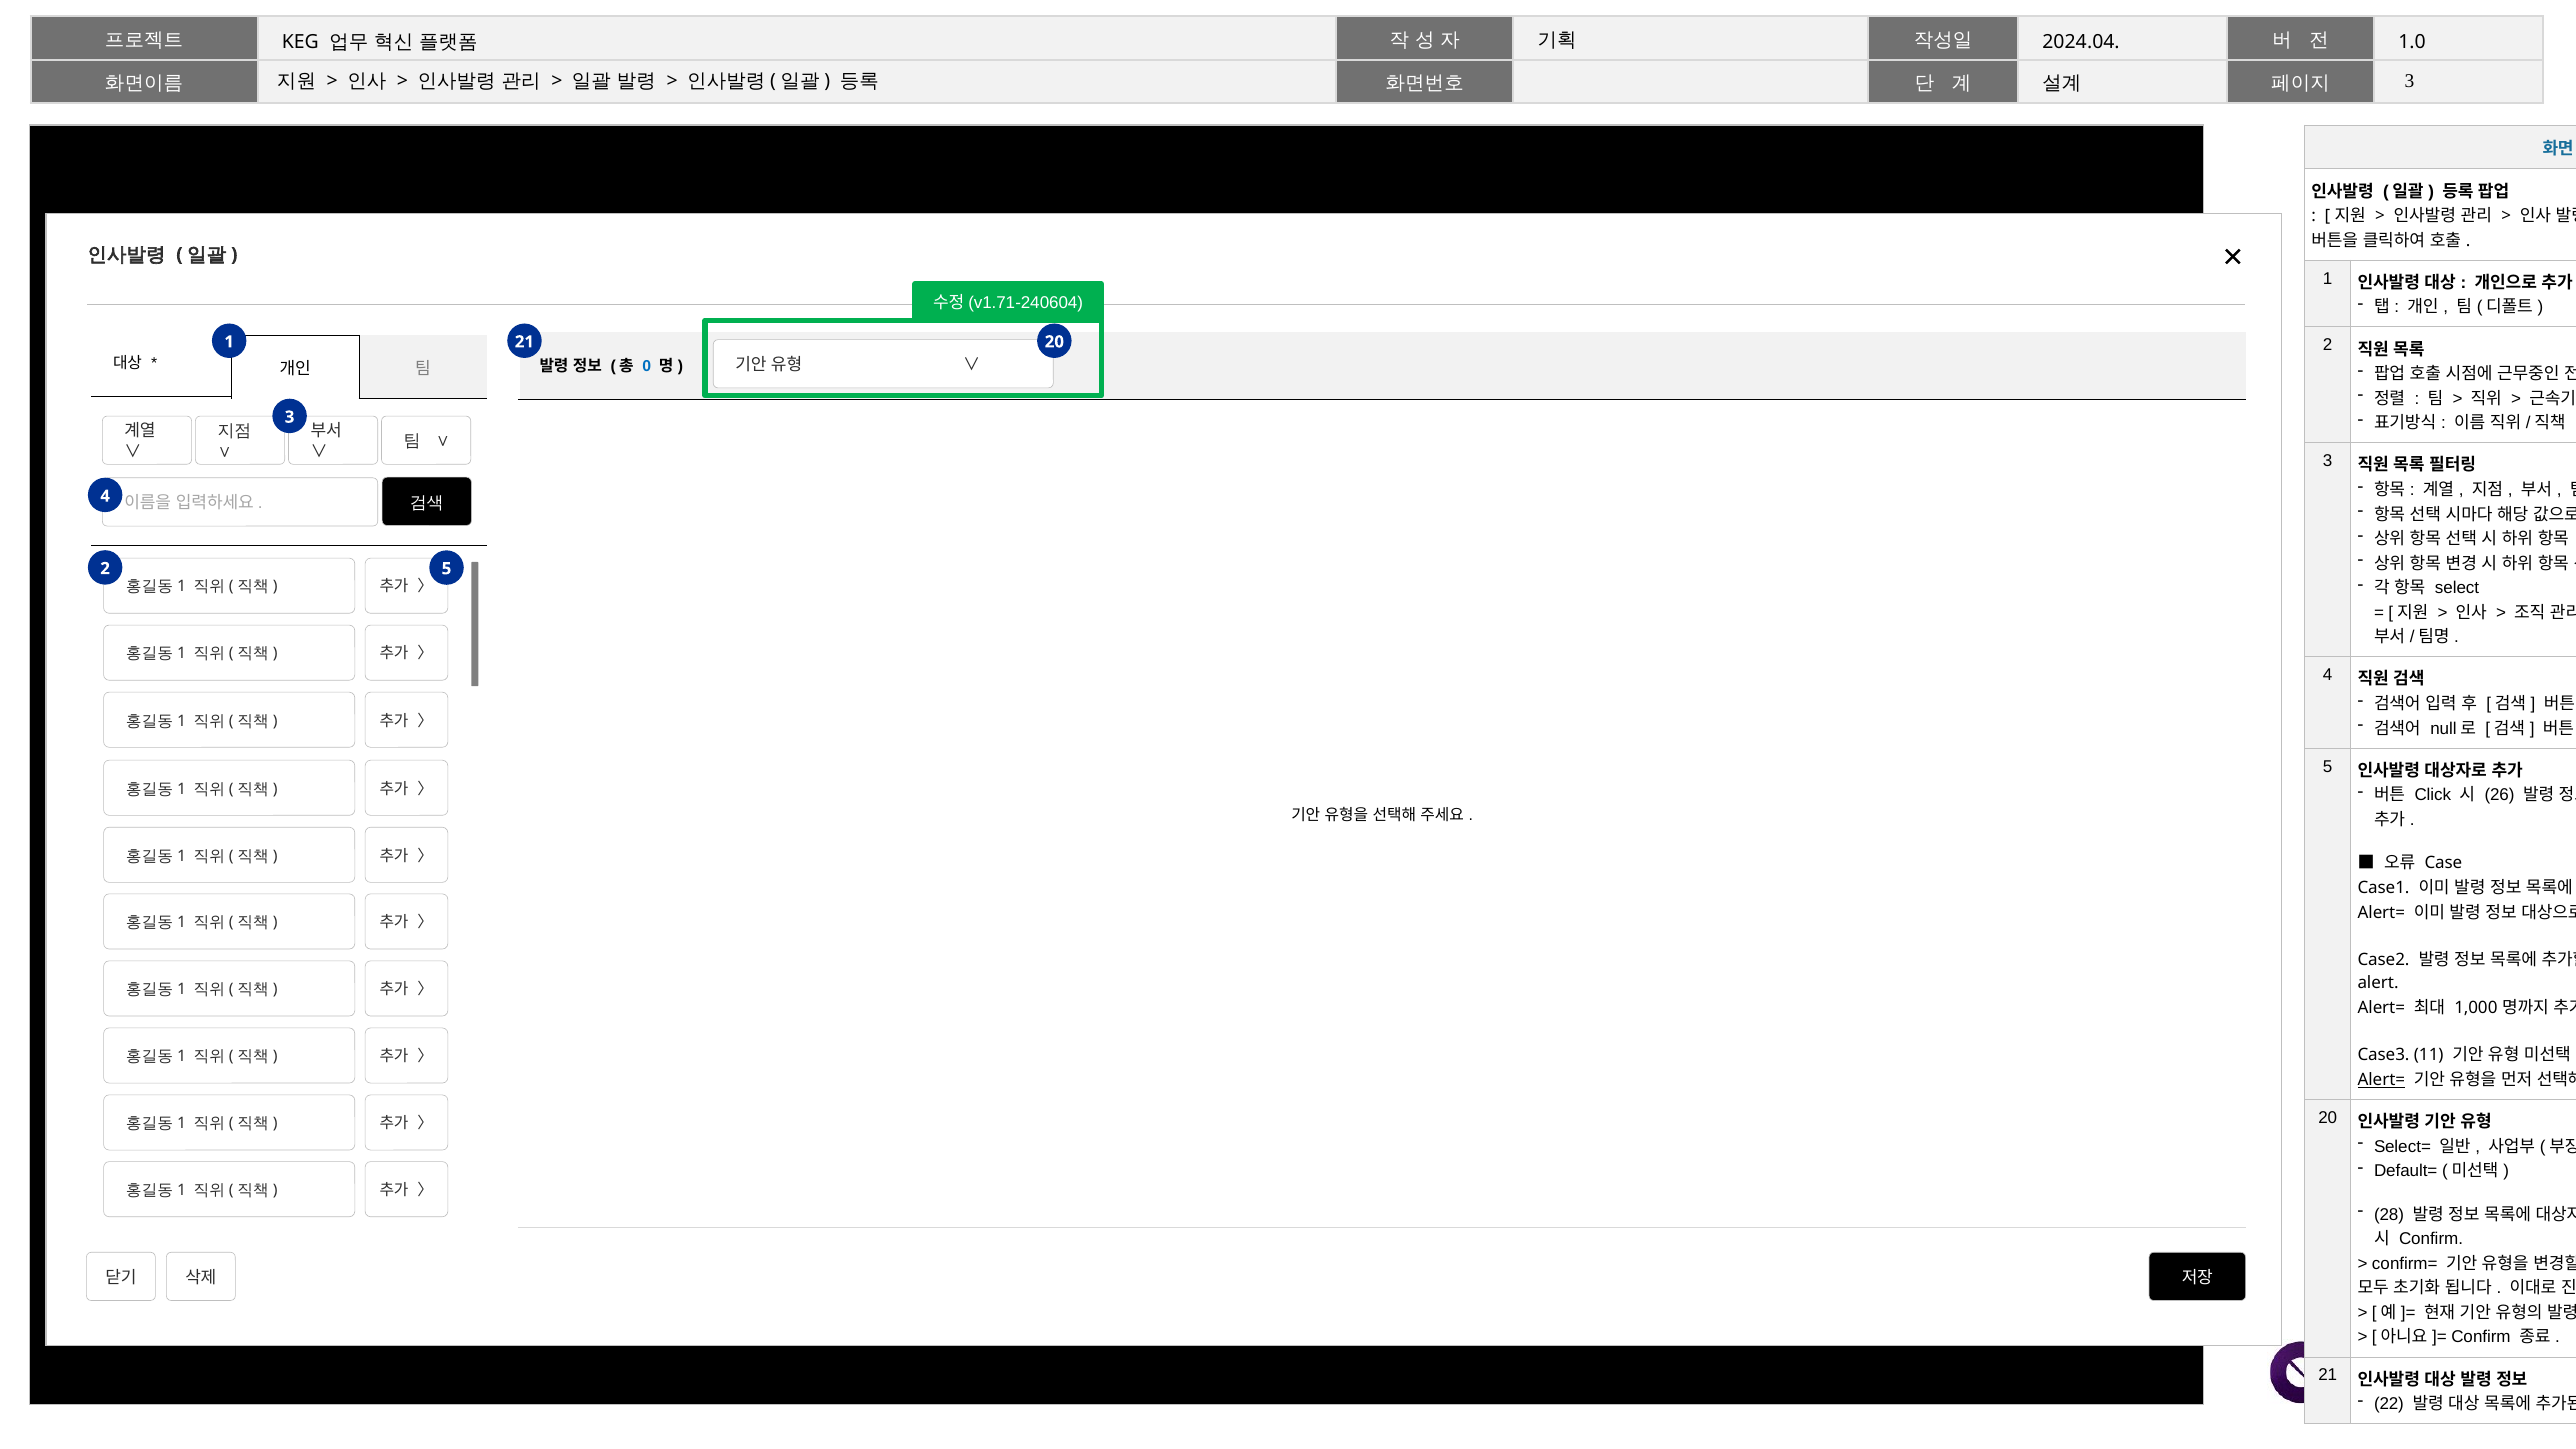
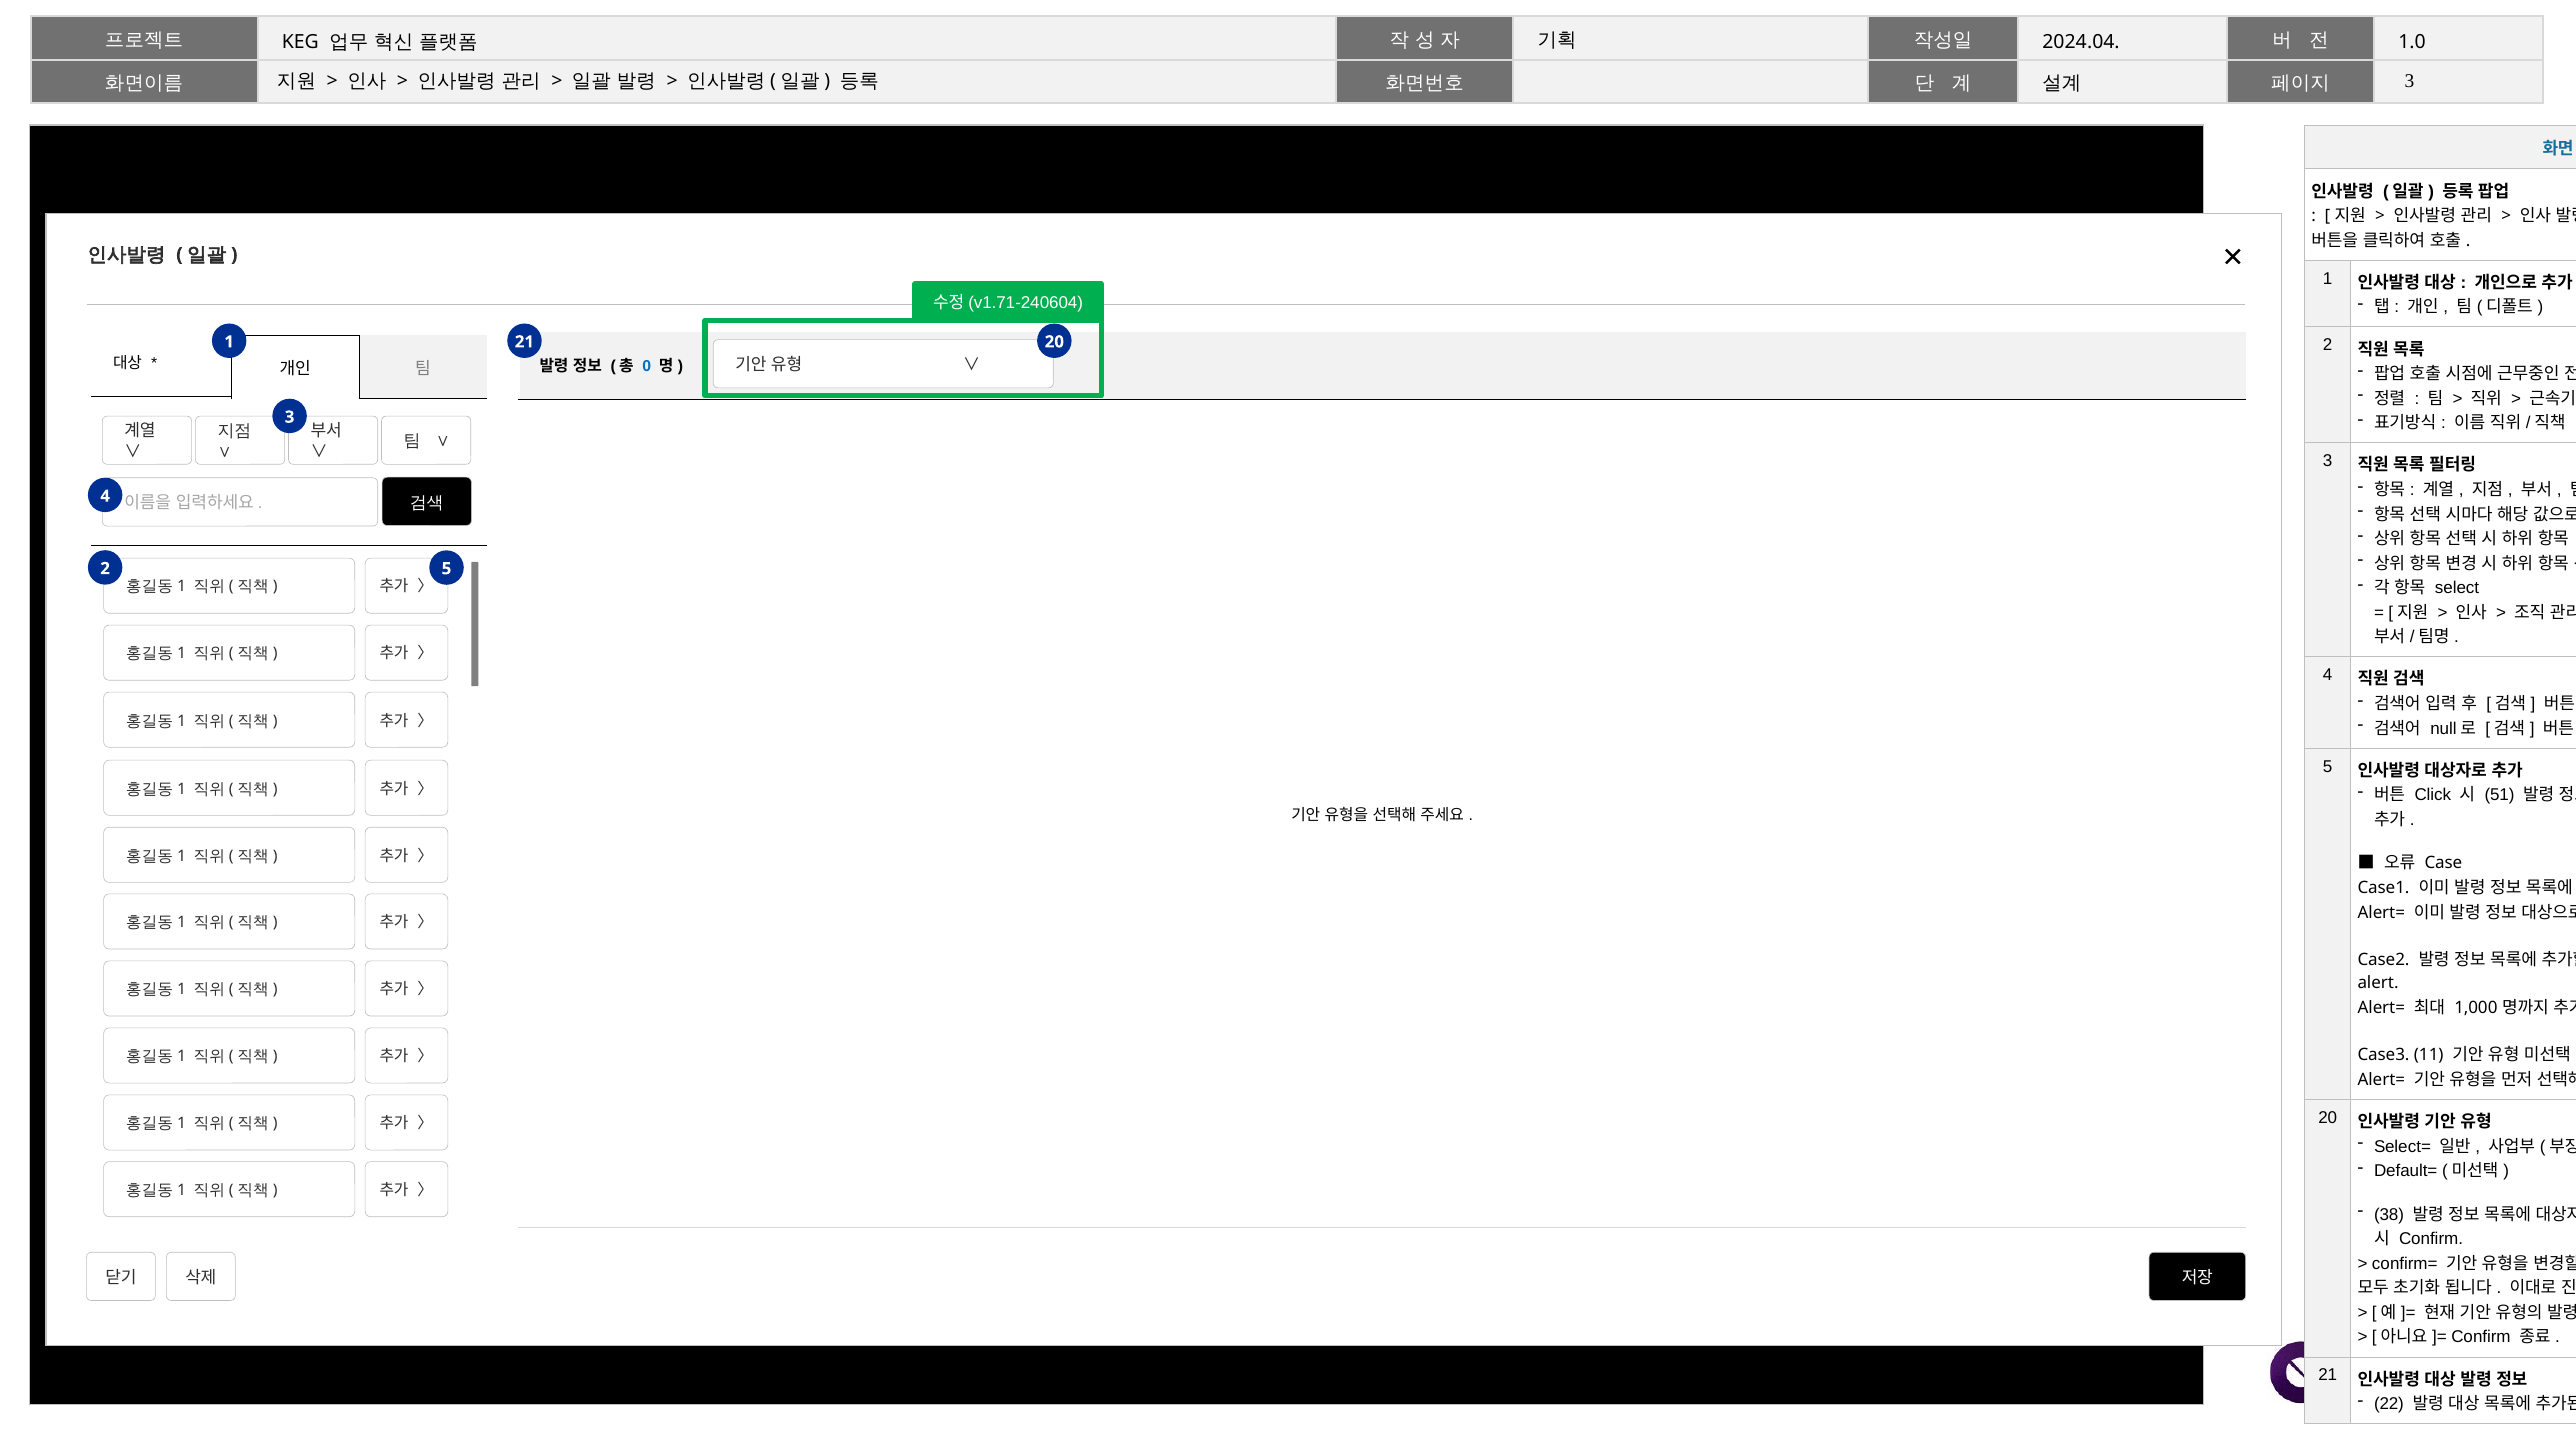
26: 26 -> 51 (2500, 795)
Alert= underline: present -> none (2381, 1080)
28: 28 -> 38 (2389, 1214)
